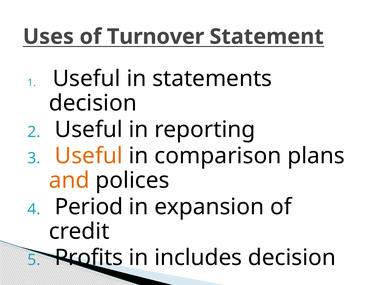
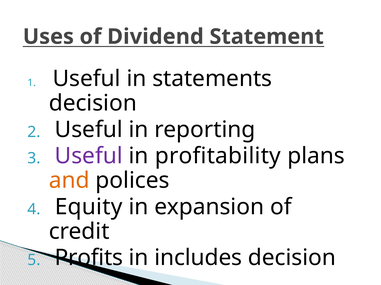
Turnover: Turnover -> Dividend (155, 37)
Useful colour: orange -> purple (89, 156)
comparison: comparison -> profitability (218, 156)
Period: Period -> Equity (89, 207)
